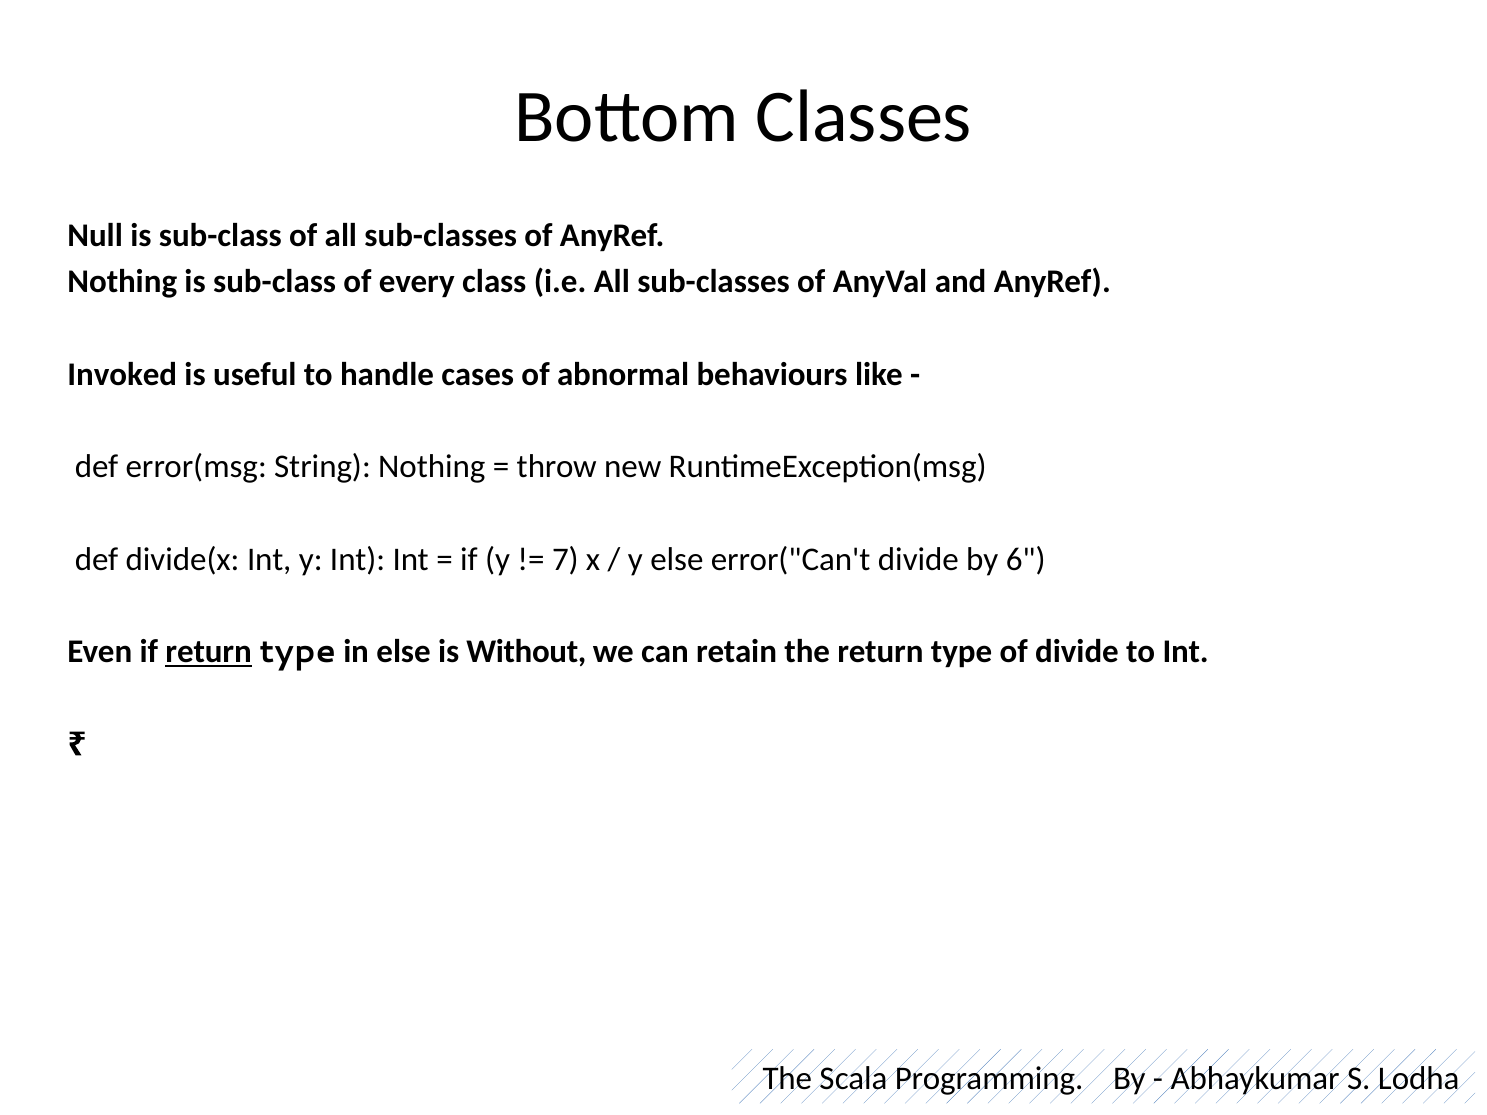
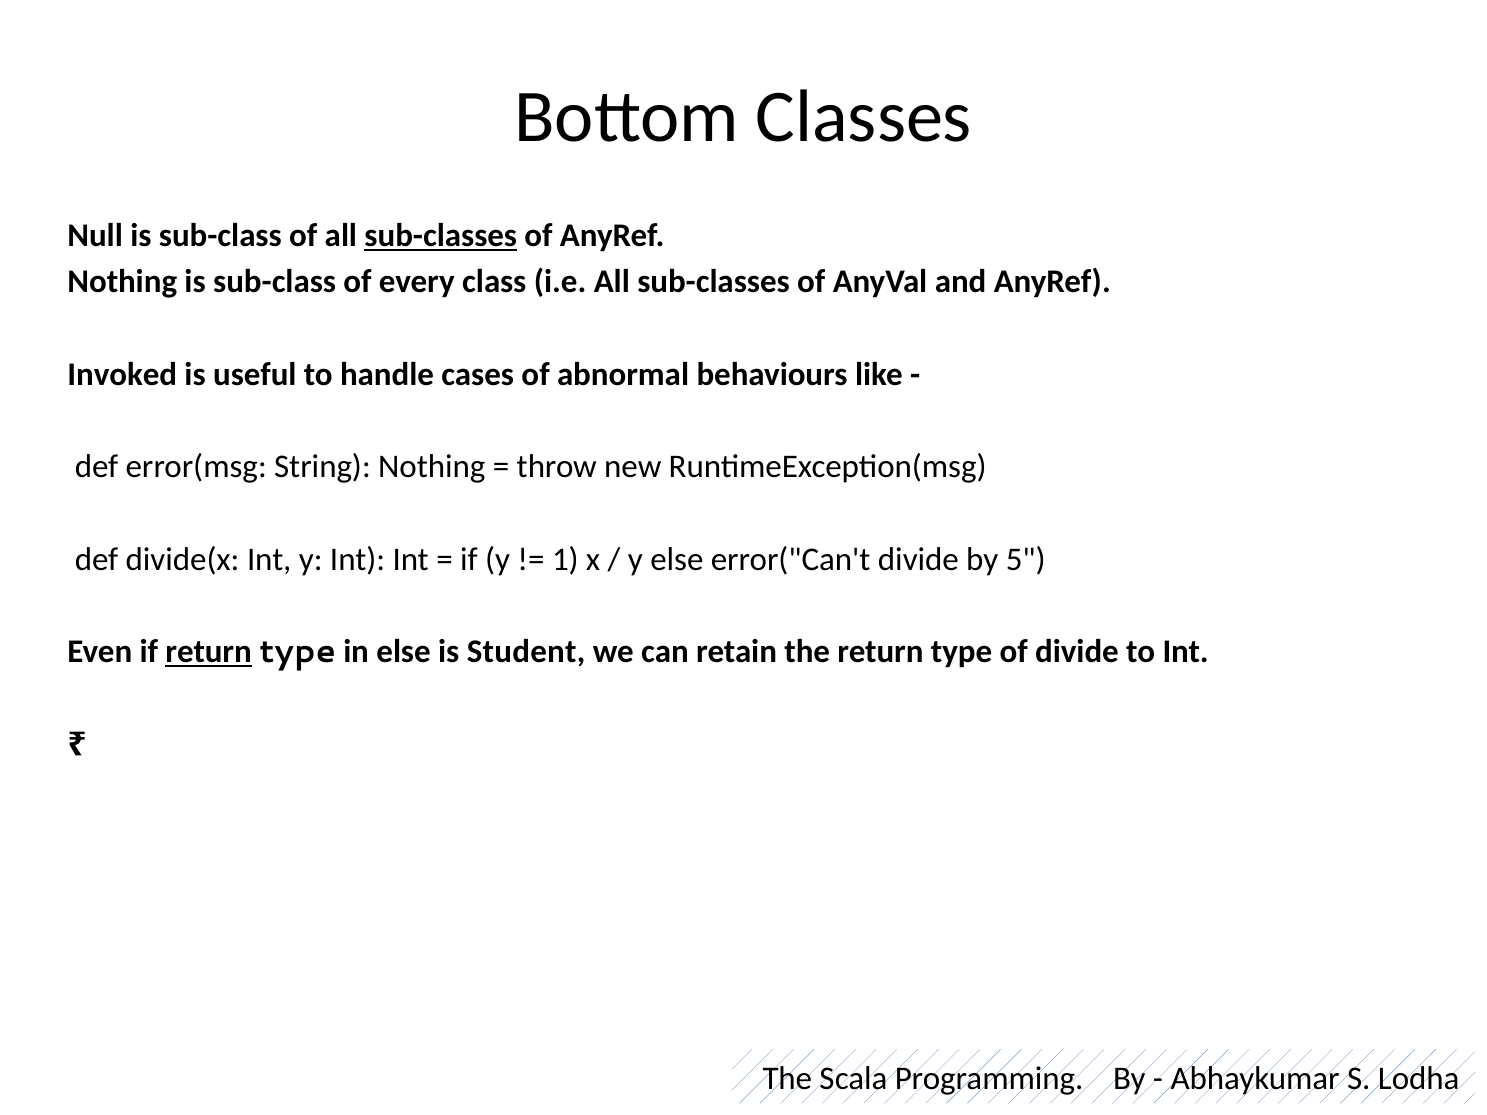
sub-classes underline: none -> present (441, 236)
7: 7 -> 1 (565, 560)
6: 6 -> 5 (1026, 560)
Without: Without -> Student (526, 652)
